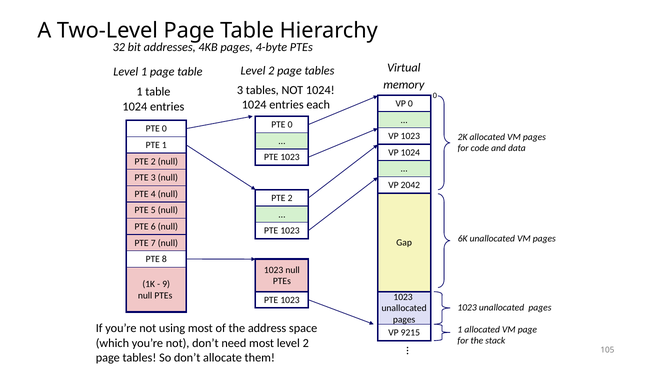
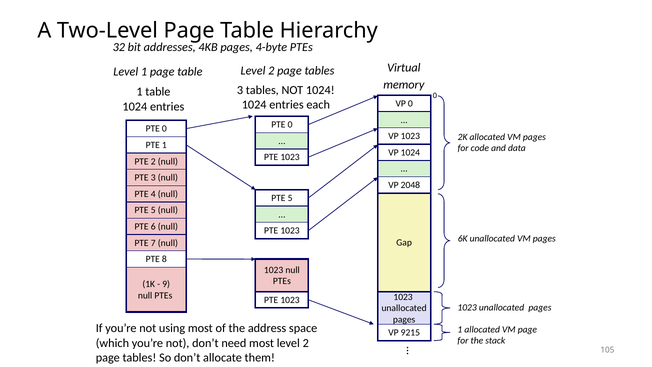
2042: 2042 -> 2048 (410, 185)
2: 2 -> 5 (290, 198)
